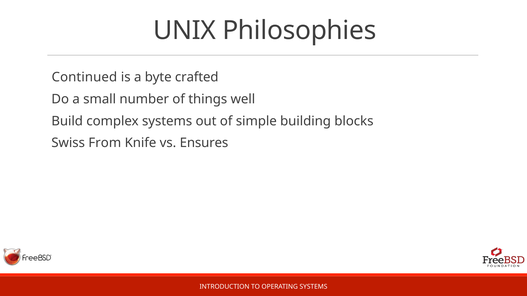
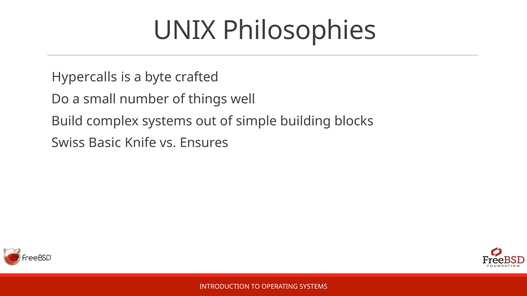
Continued: Continued -> Hypercalls (84, 77)
From: From -> Basic (105, 143)
